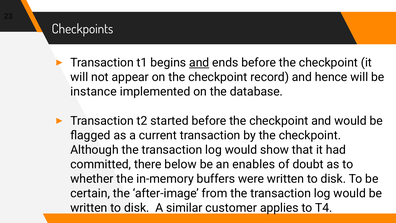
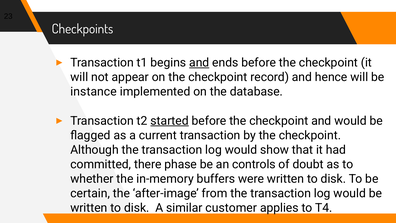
started underline: none -> present (170, 121)
below: below -> phase (181, 164)
enables: enables -> controls (254, 164)
